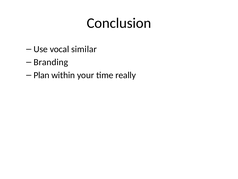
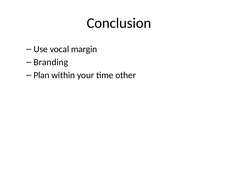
similar: similar -> margin (84, 49)
really: really -> other (126, 75)
